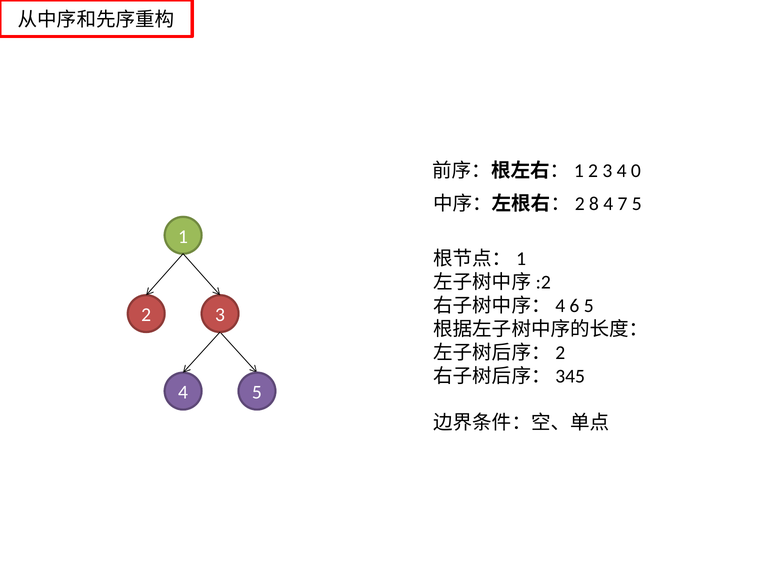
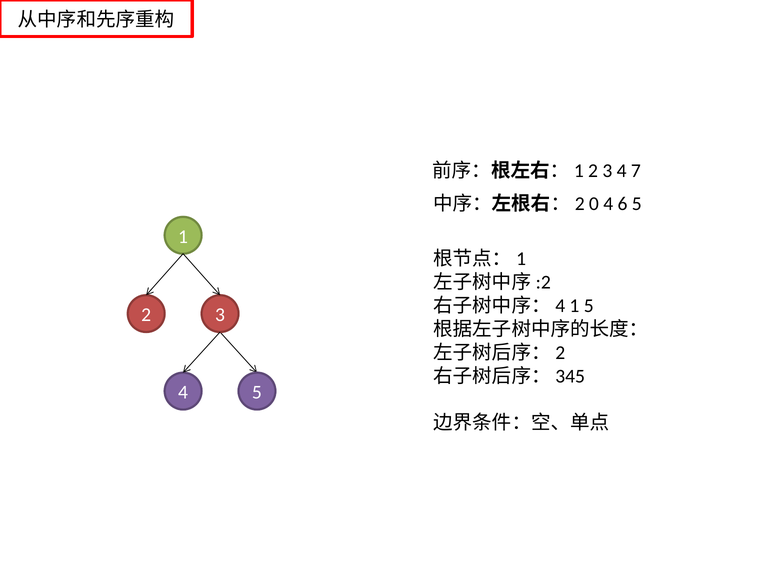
0: 0 -> 7 (636, 171)
8: 8 -> 0 (594, 204)
7: 7 -> 6 (623, 204)
6: 6 -> 1 (574, 306)
